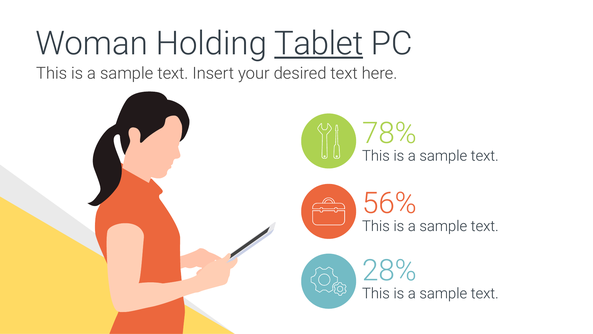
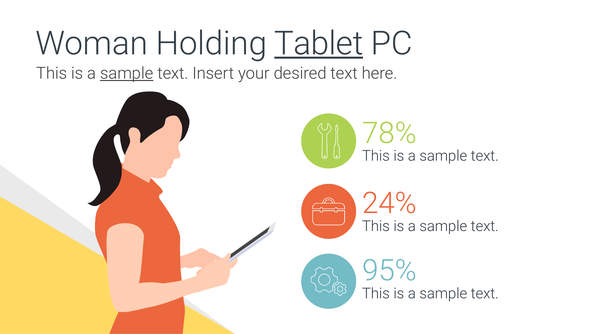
sample underline: none -> present (127, 73)
56%: 56% -> 24% (389, 203)
28%: 28% -> 95% (389, 270)
